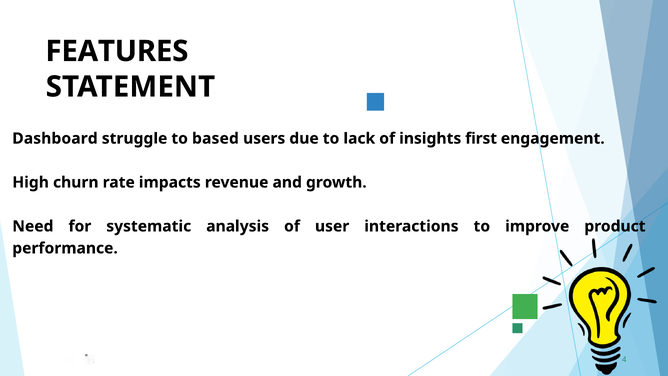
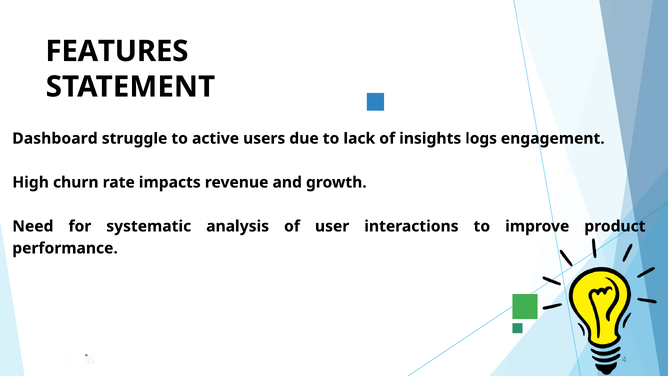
based: based -> active (216, 138)
first: first -> logs (481, 138)
